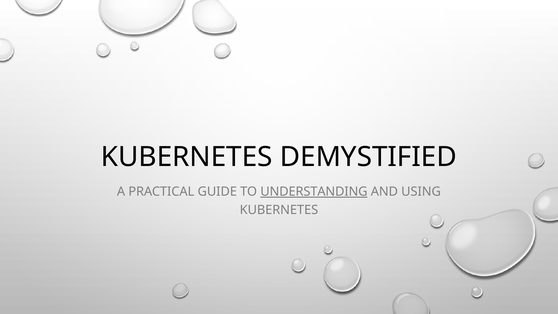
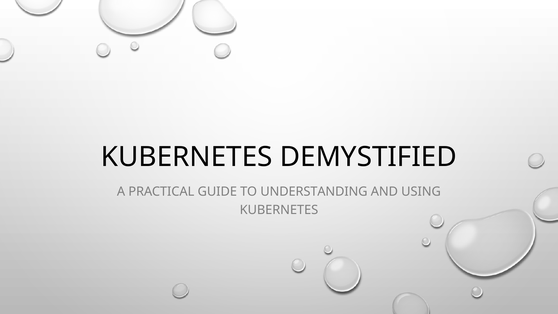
UNDERSTANDING underline: present -> none (314, 192)
